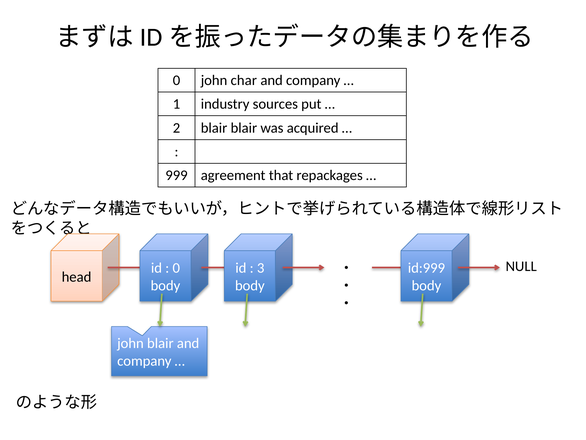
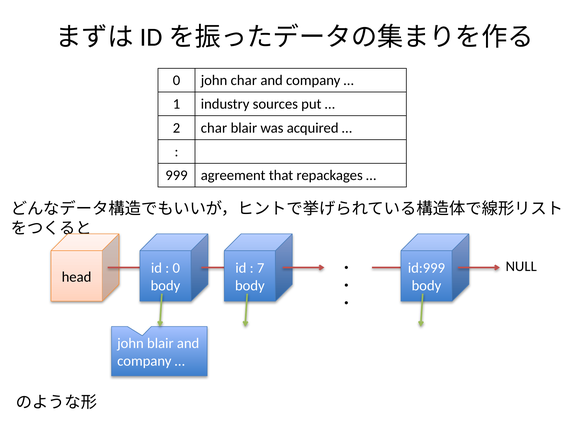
2 blair: blair -> char (214, 128)
3: 3 -> 7 (261, 268)
